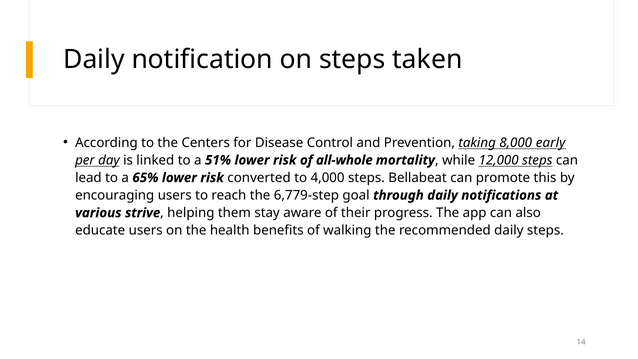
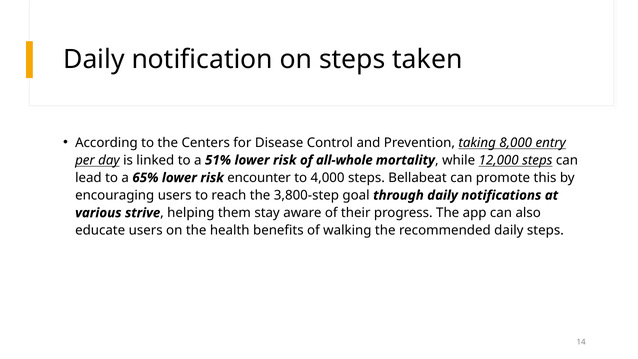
early: early -> entry (551, 143)
converted: converted -> encounter (259, 178)
6,779-step: 6,779-step -> 3,800-step (306, 195)
